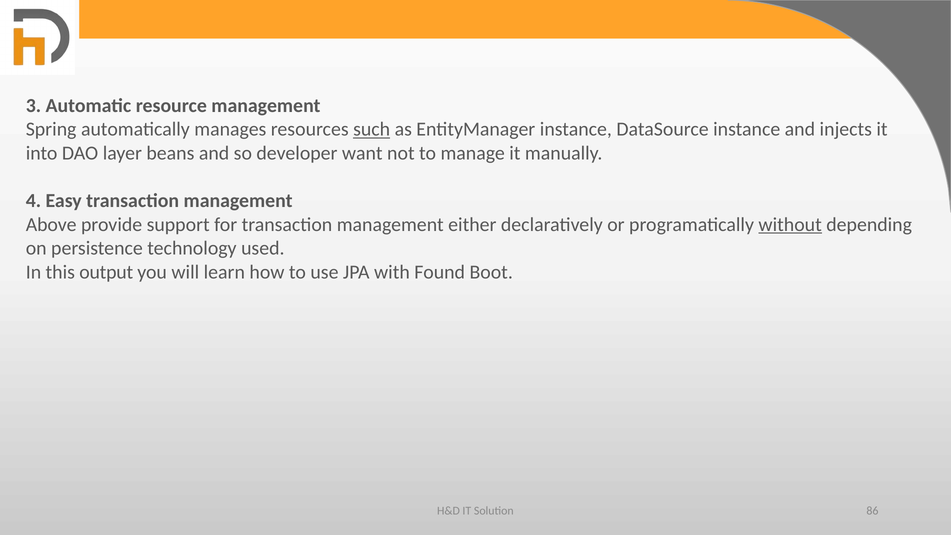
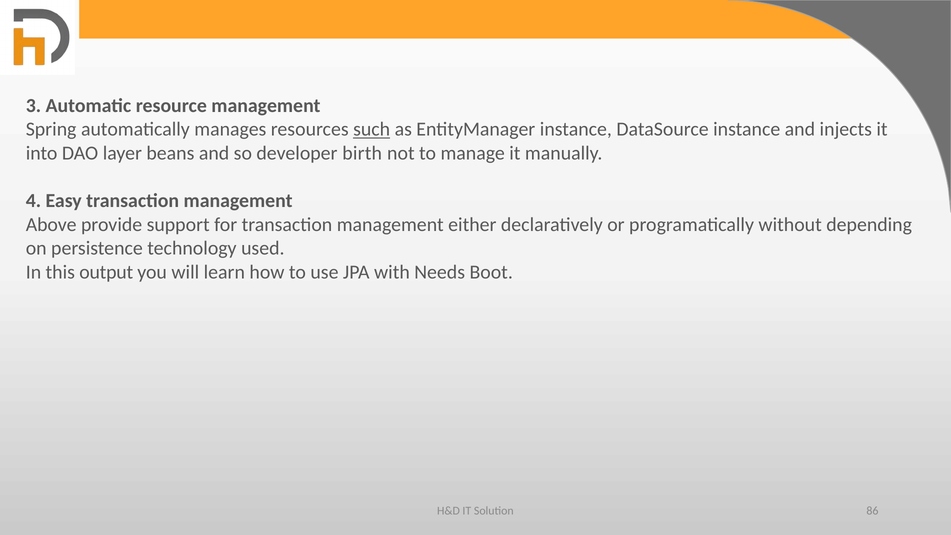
want: want -> birth (362, 153)
without underline: present -> none (790, 225)
Found: Found -> Needs (440, 272)
